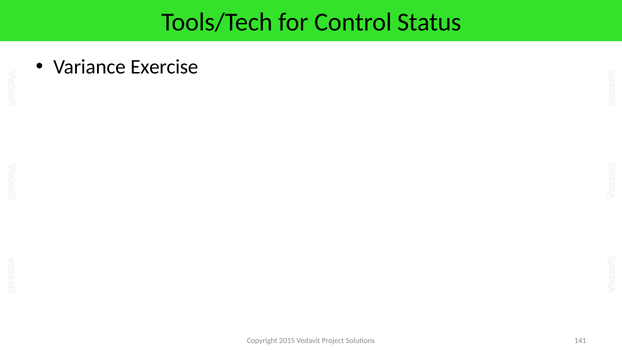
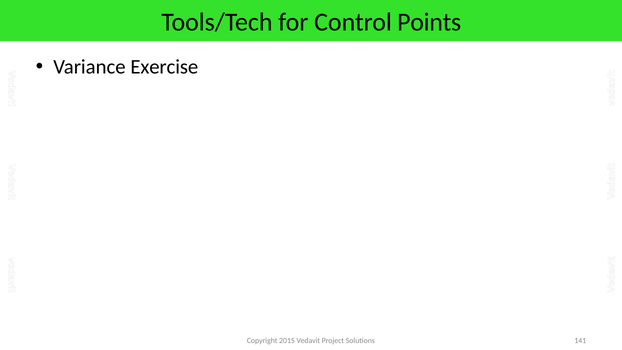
Status: Status -> Points (429, 22)
